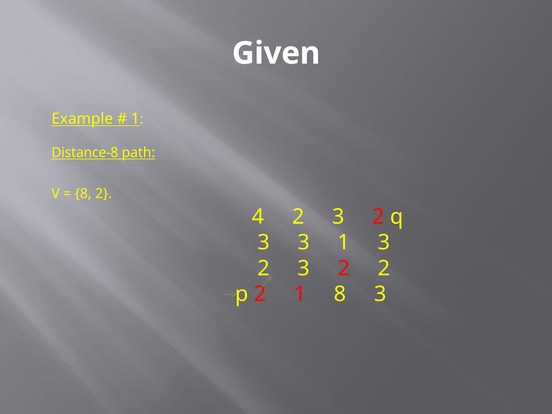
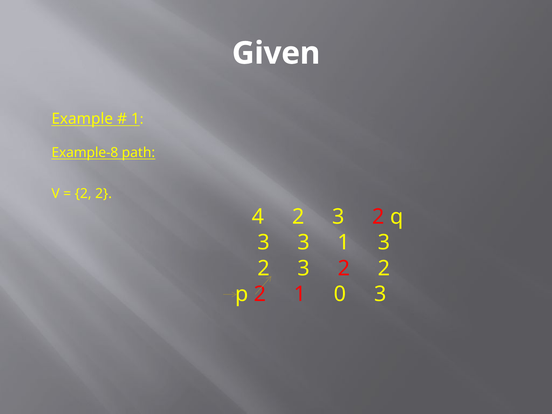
Distance-8: Distance-8 -> Example-8 (85, 153)
8: 8 -> 2 (83, 194)
1 8: 8 -> 0 (340, 294)
